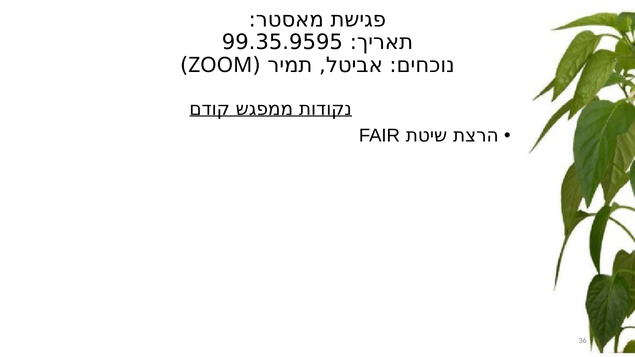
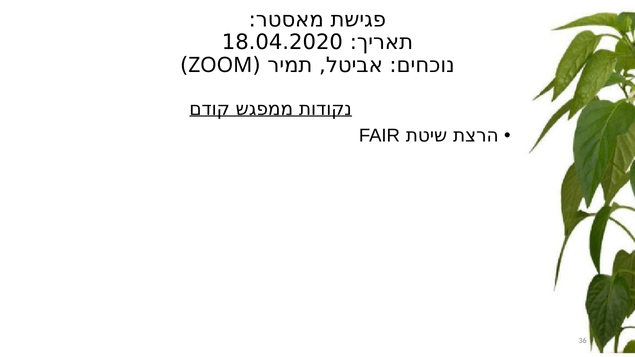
99.35.9595: 99.35.9595 -> 18.04.2020 (282, 42)
